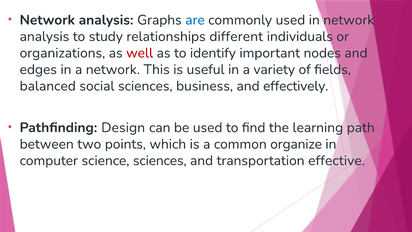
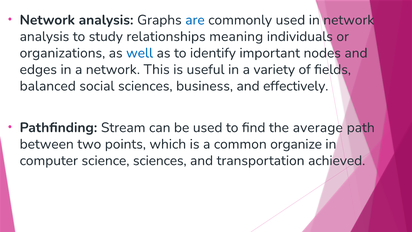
different: different -> meaning (236, 36)
well colour: red -> blue (140, 53)
Design: Design -> Stream (123, 127)
learning: learning -> average (318, 127)
effective: effective -> achieved (337, 160)
